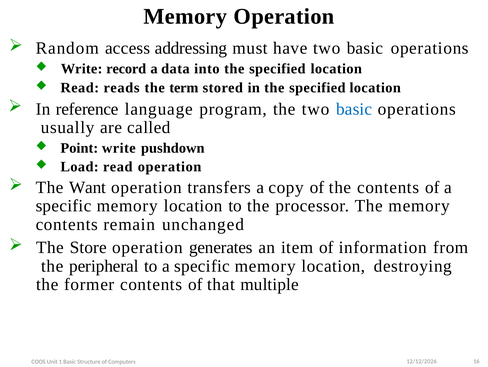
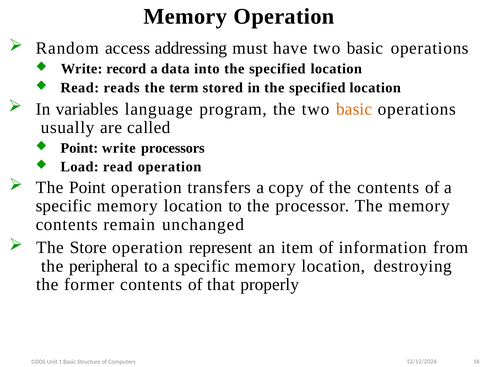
reference: reference -> variables (87, 109)
basic colour: blue -> orange (354, 109)
pushdown: pushdown -> processors (173, 148)
The Want: Want -> Point (87, 187)
generates: generates -> represent (221, 247)
multiple: multiple -> properly (270, 284)
